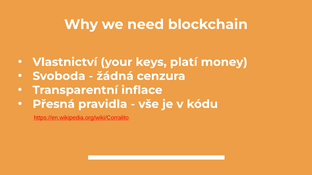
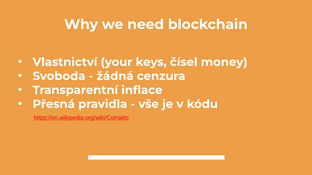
platí: platí -> čísel (184, 62)
